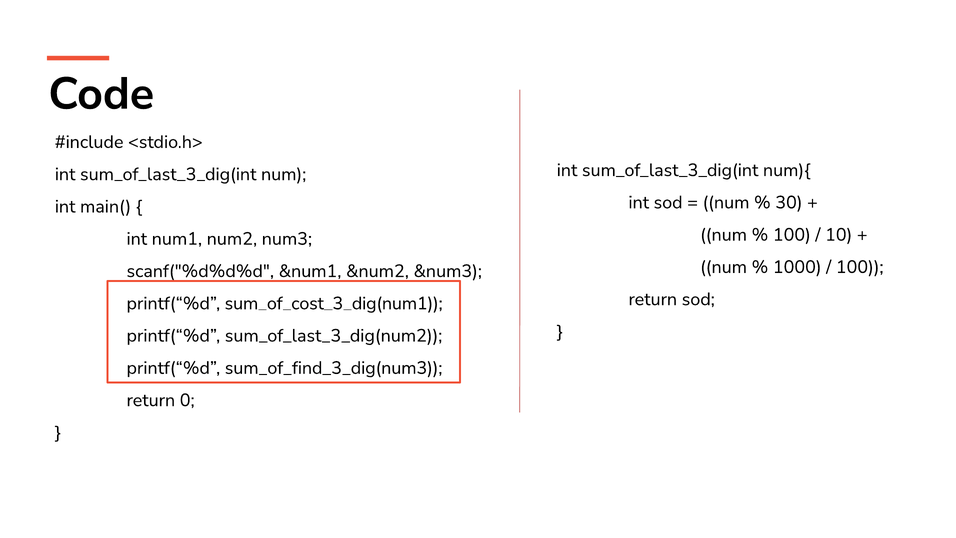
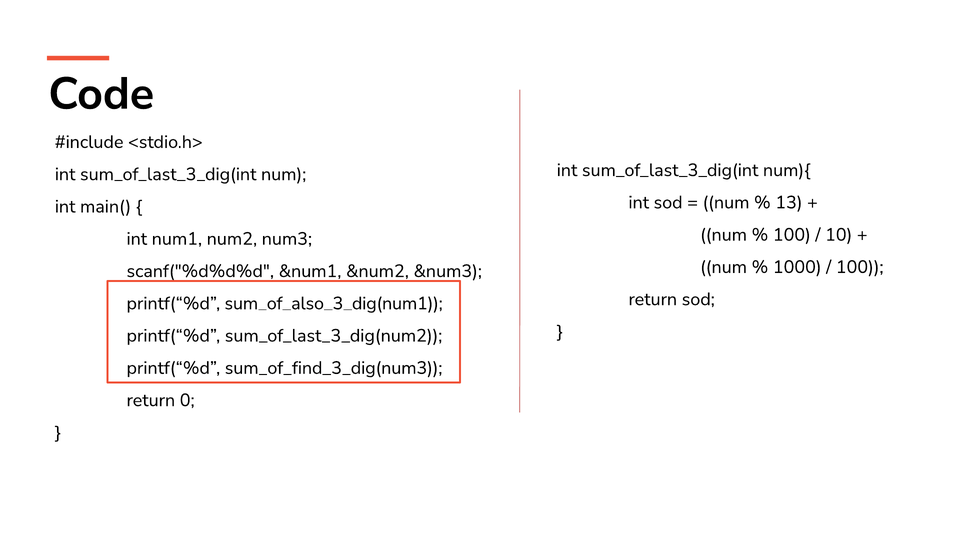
30: 30 -> 13 (789, 202)
sum_of_cost_3_dig(num1: sum_of_cost_3_dig(num1 -> sum_of_also_3_dig(num1 (334, 303)
